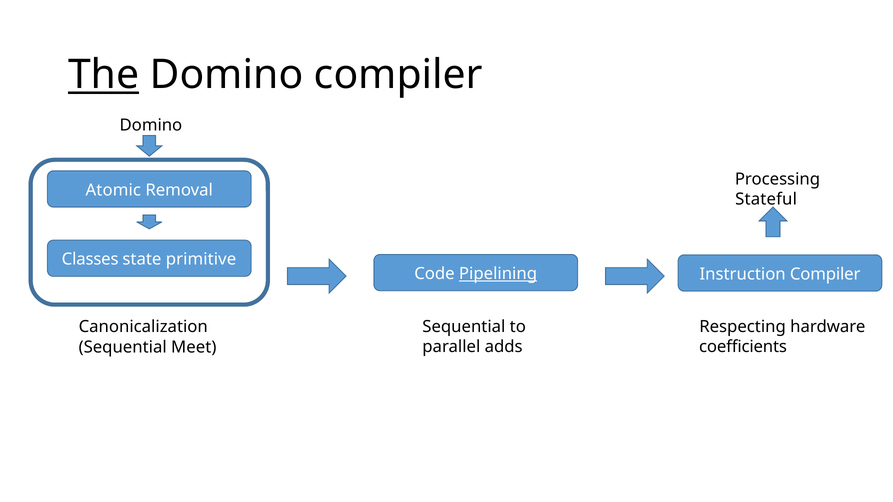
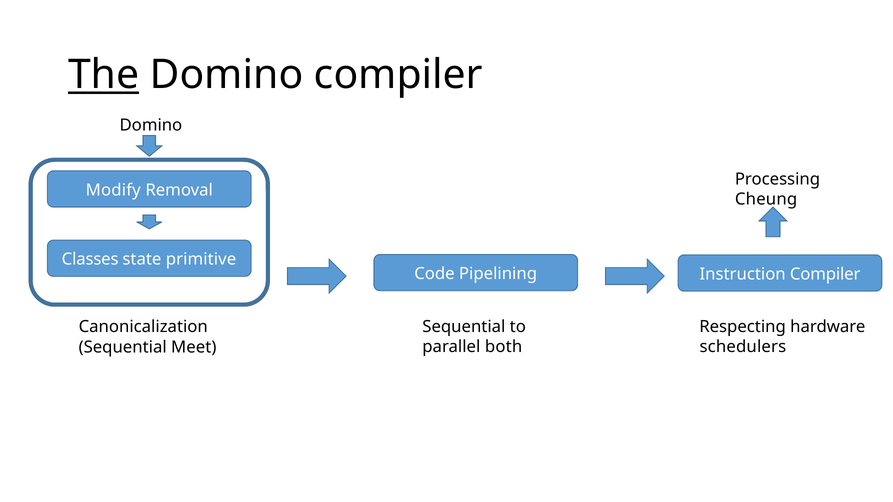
Atomic: Atomic -> Modify (113, 190)
Stateful: Stateful -> Cheung (766, 199)
Pipelining underline: present -> none (498, 274)
adds: adds -> both (504, 347)
coefficients: coefficients -> schedulers (743, 347)
